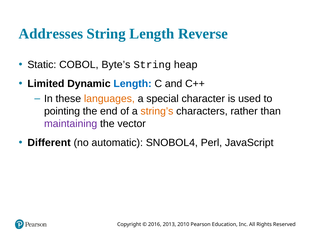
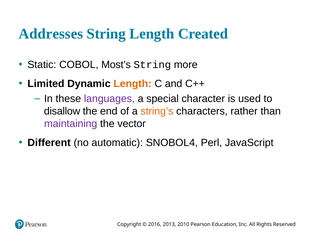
Reverse: Reverse -> Created (203, 34)
Byte’s: Byte’s -> Most’s (116, 65)
heap: heap -> more (186, 65)
Length colour: blue -> orange (133, 84)
languages colour: orange -> purple (109, 99)
pointing: pointing -> disallow (62, 111)
